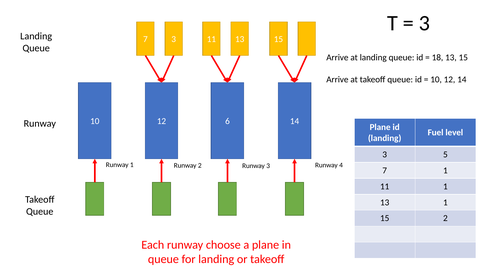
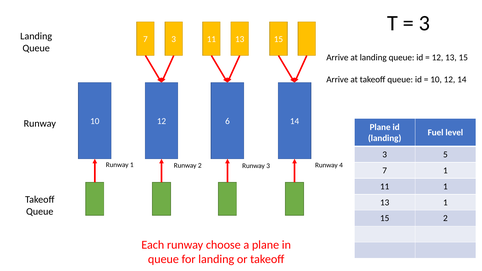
18: 18 -> 12 (437, 58)
